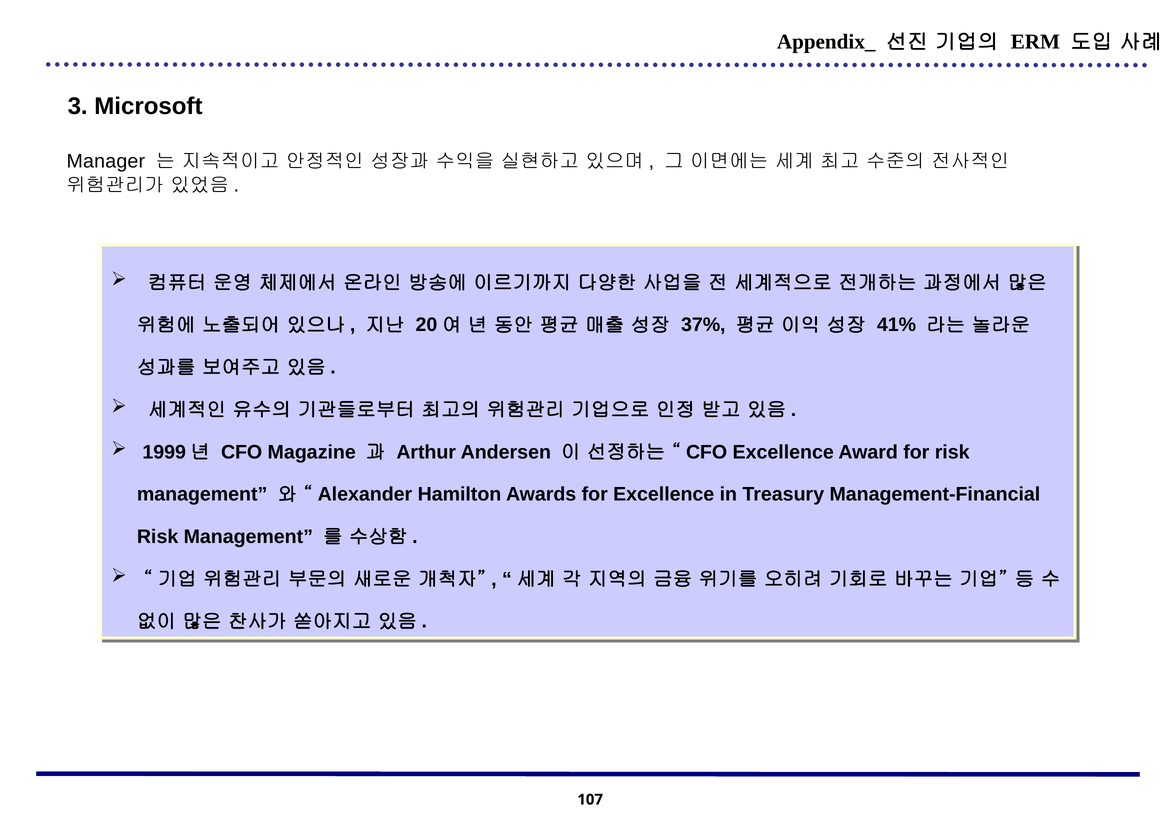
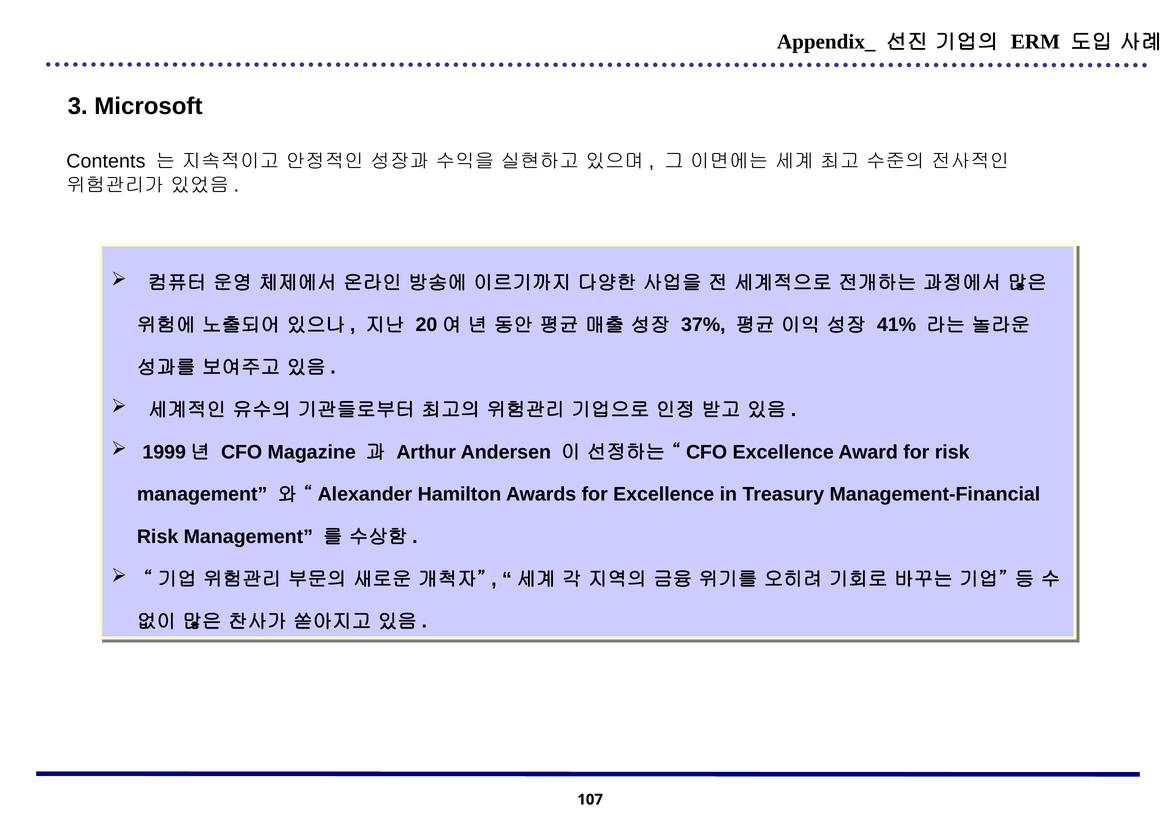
Manager: Manager -> Contents (106, 162)
